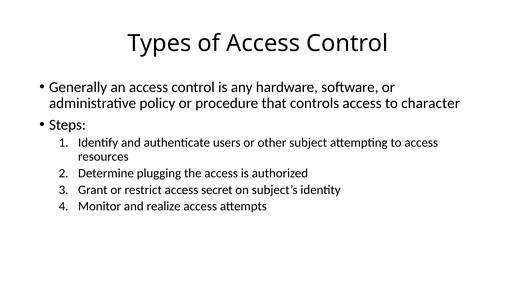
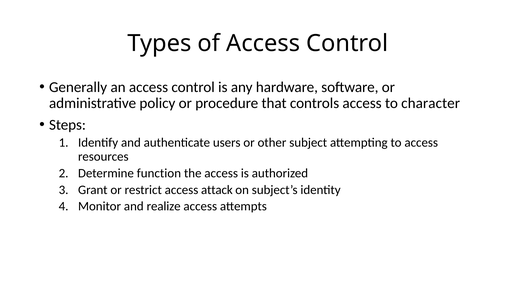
plugging: plugging -> function (159, 173)
secret: secret -> attack (217, 190)
